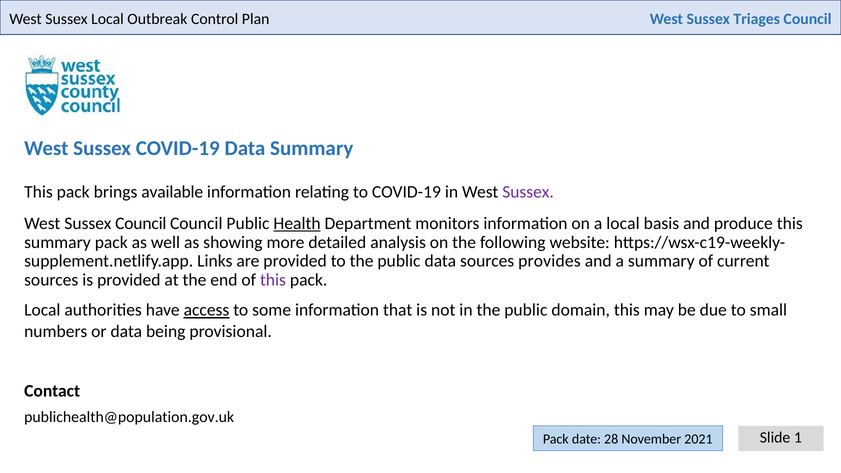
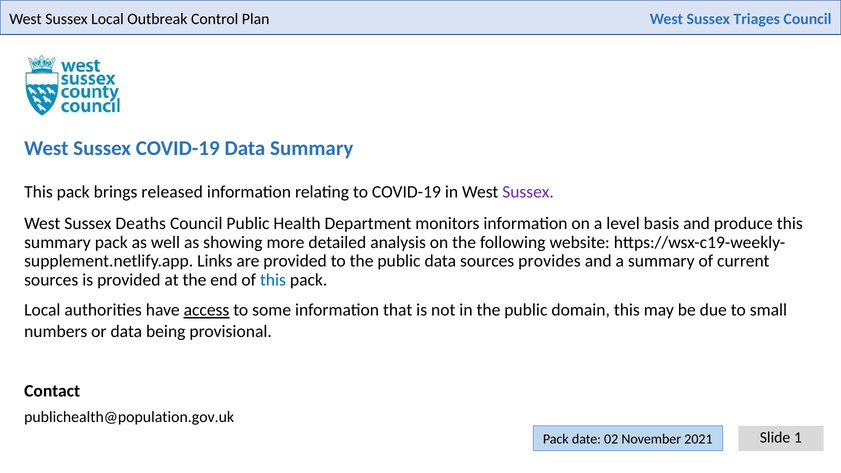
available: available -> released (172, 192)
Sussex Council: Council -> Deaths (141, 223)
Health underline: present -> none (297, 223)
a local: local -> level (623, 223)
this colour: purple -> blue (273, 280)
28: 28 -> 02 (611, 439)
